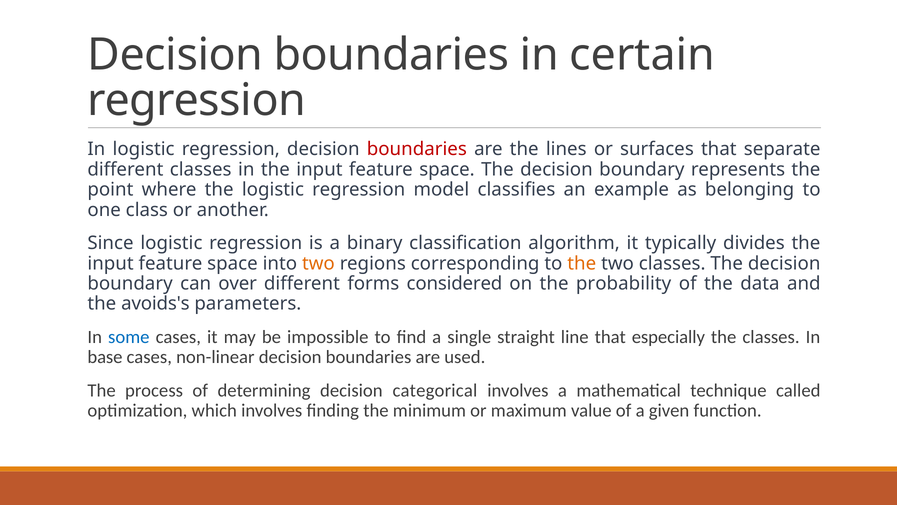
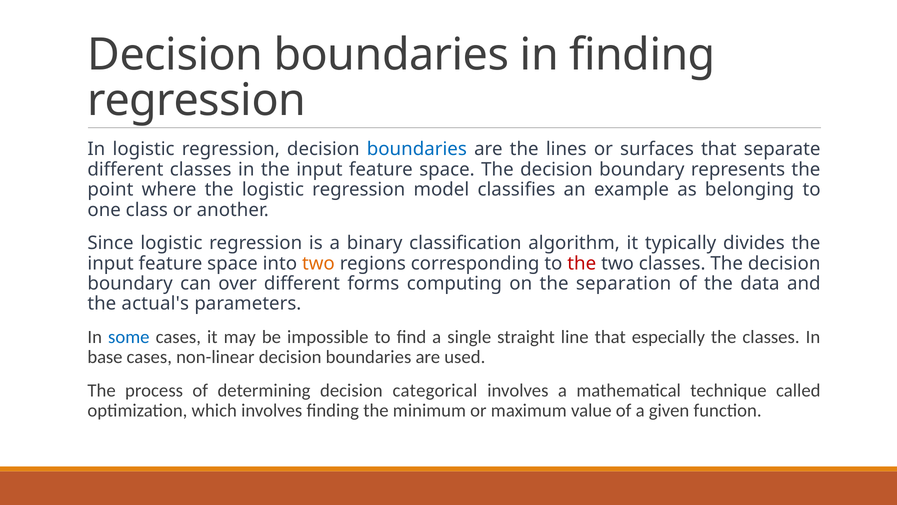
in certain: certain -> finding (642, 55)
boundaries colour: red -> blue (417, 149)
the colour: orange -> red (582, 263)
considered: considered -> computing (454, 283)
probability: probability -> separation (624, 283)
avoids's: avoids's -> actual's (155, 304)
